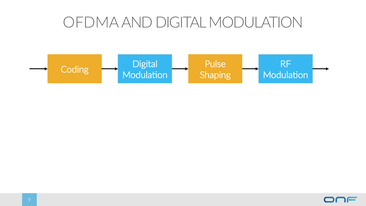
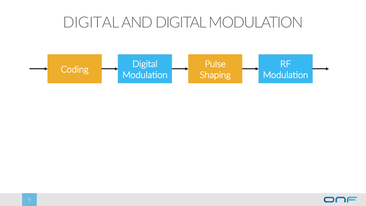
OFDMA: OFDMA -> DIGITAL (91, 22)
